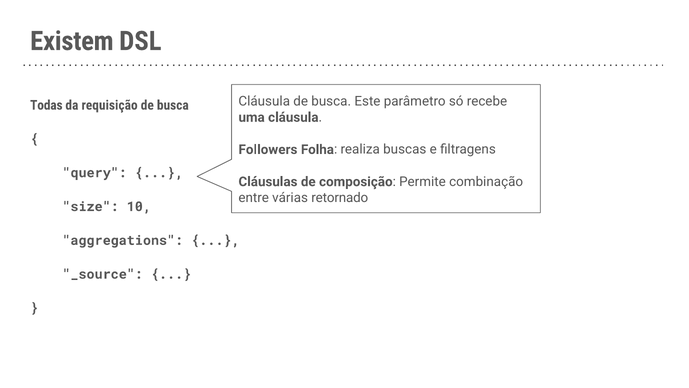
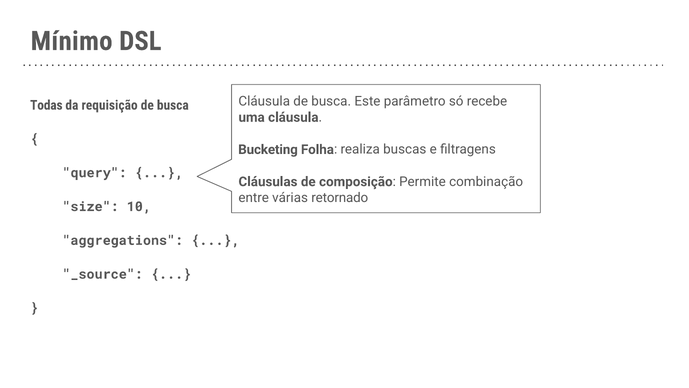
Existem: Existem -> Mínimo (72, 41)
Followers: Followers -> Bucketing (268, 149)
